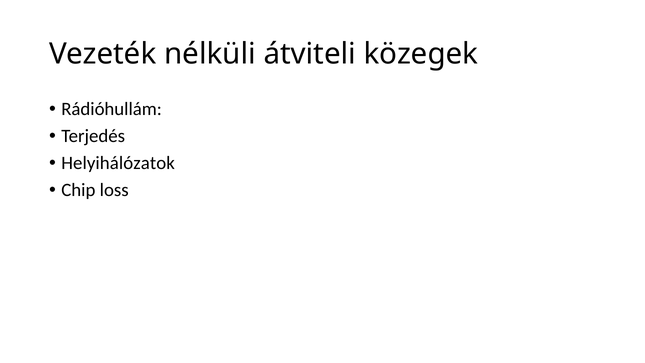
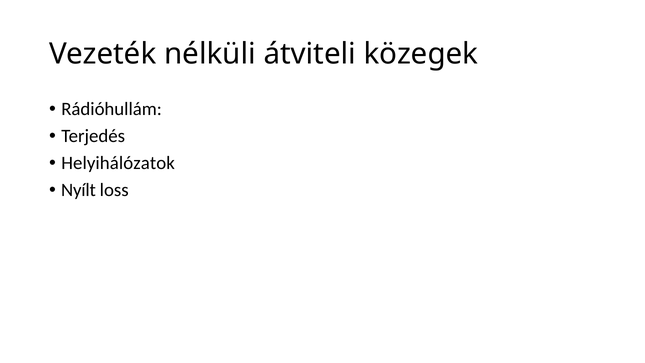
Chip: Chip -> Nyílt (78, 190)
